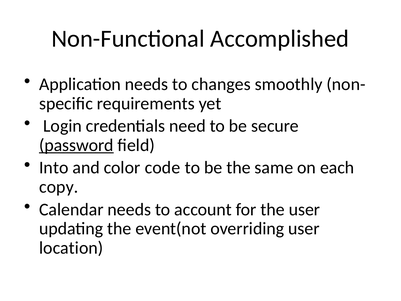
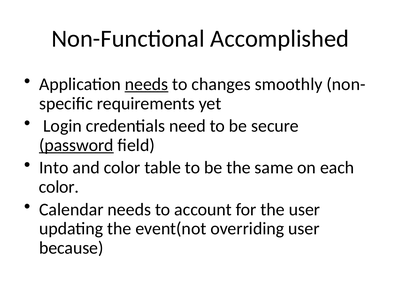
needs underline: none -> present (147, 84)
code: code -> table (163, 168)
copy: copy -> color (59, 187)
location: location -> because (71, 248)
